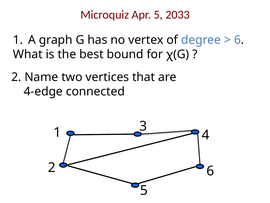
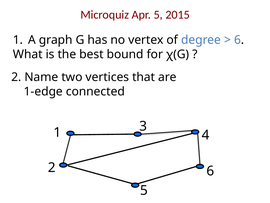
2033: 2033 -> 2015 (178, 15)
4-edge: 4-edge -> 1-edge (43, 91)
